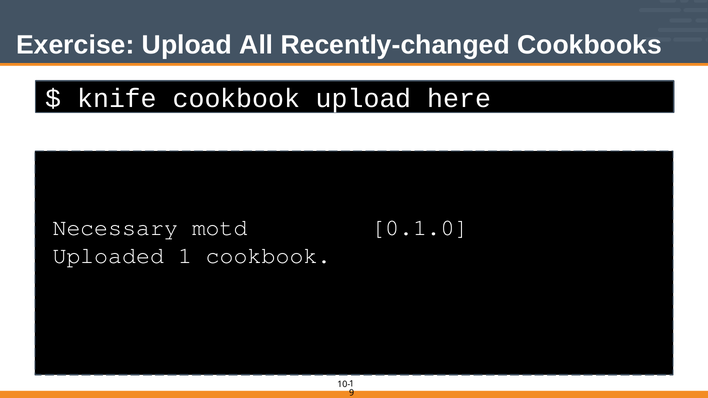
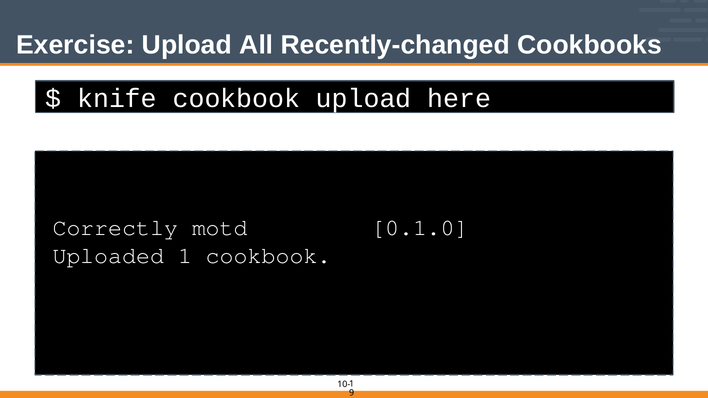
Necessary: Necessary -> Correctly (115, 228)
